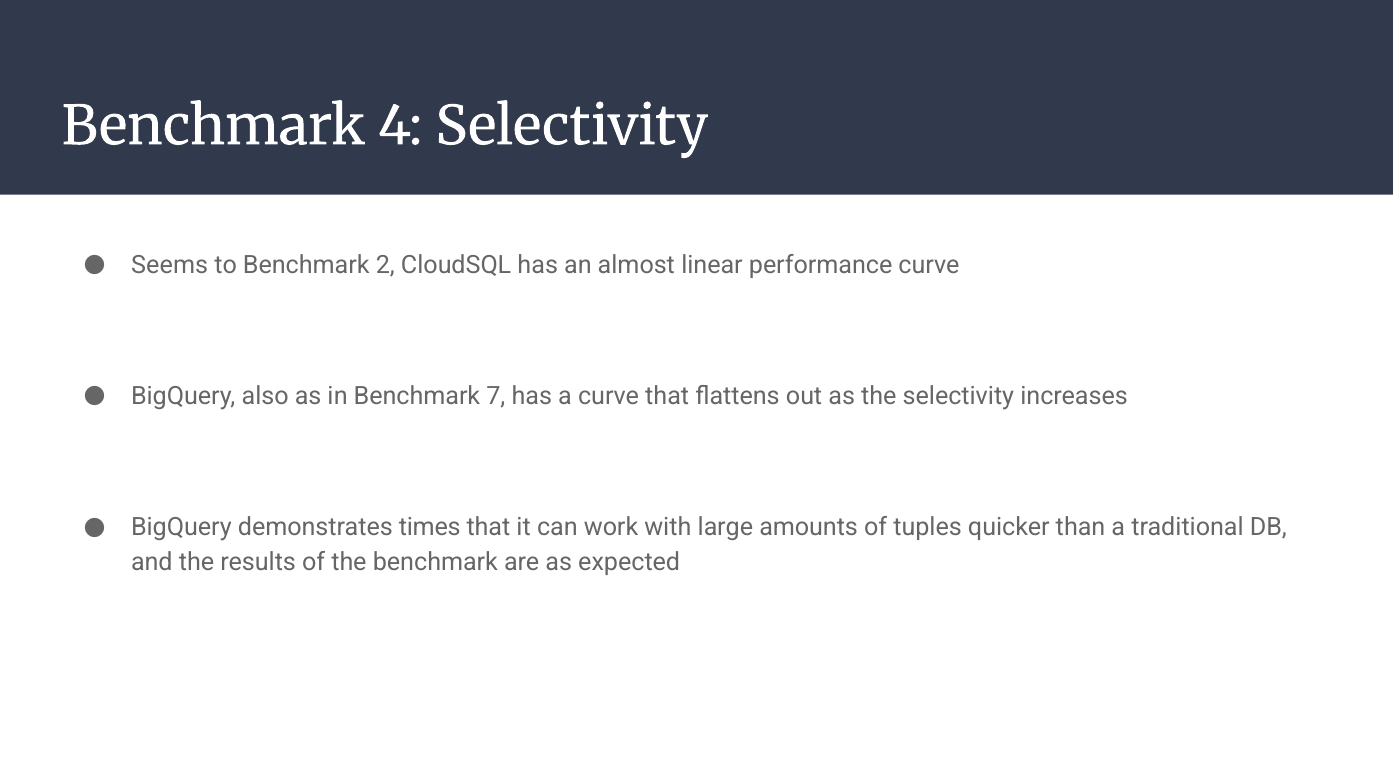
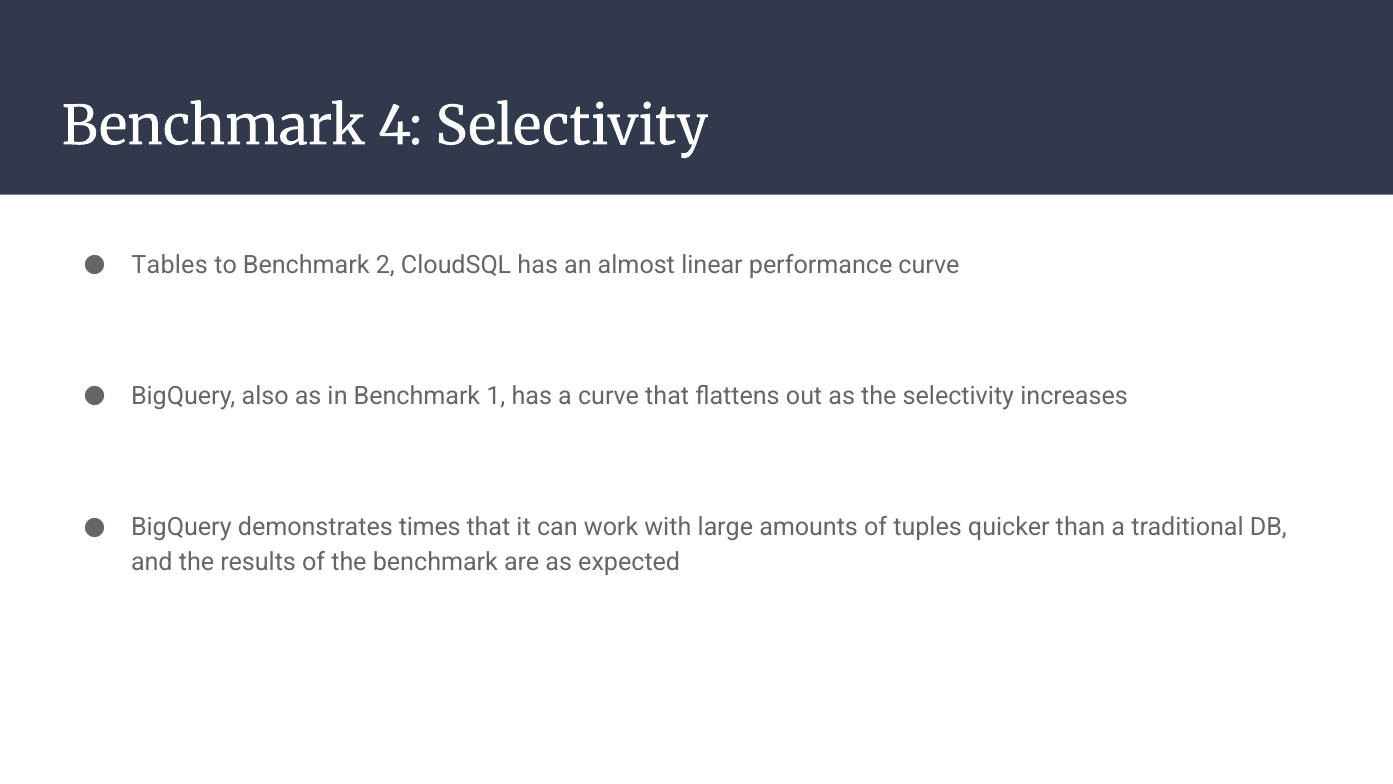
Seems: Seems -> Tables (170, 265)
7: 7 -> 1 (496, 396)
